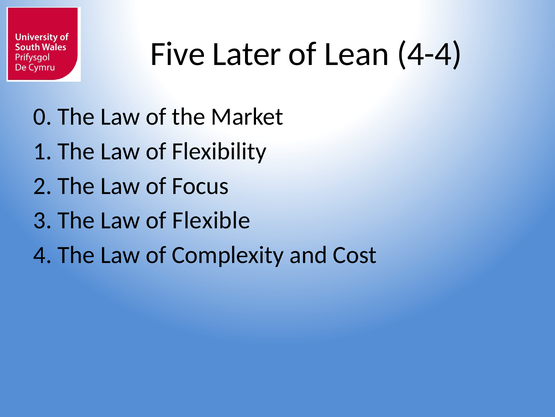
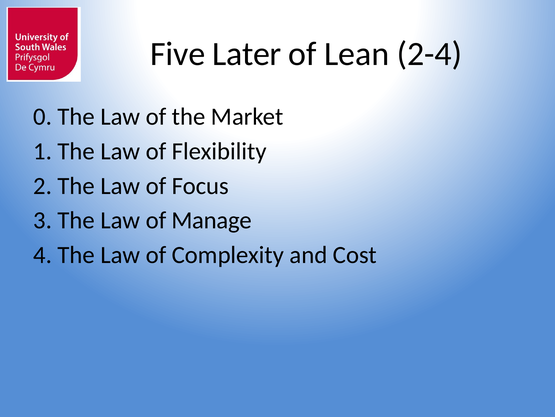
4-4: 4-4 -> 2-4 (429, 54)
Flexible: Flexible -> Manage (212, 220)
